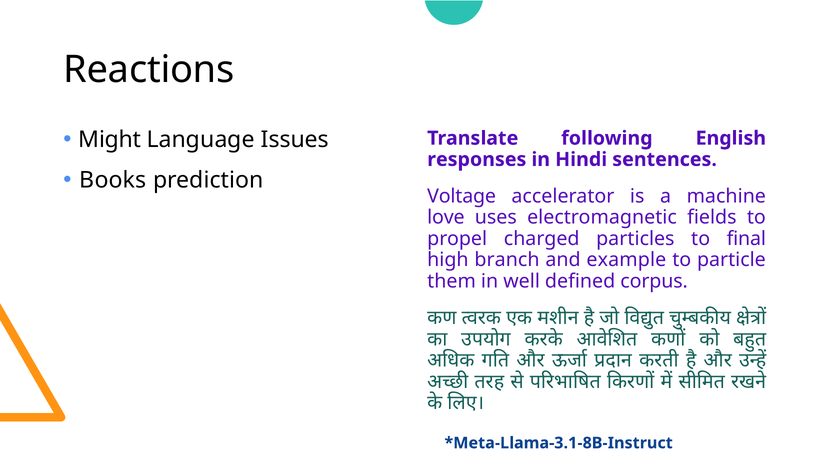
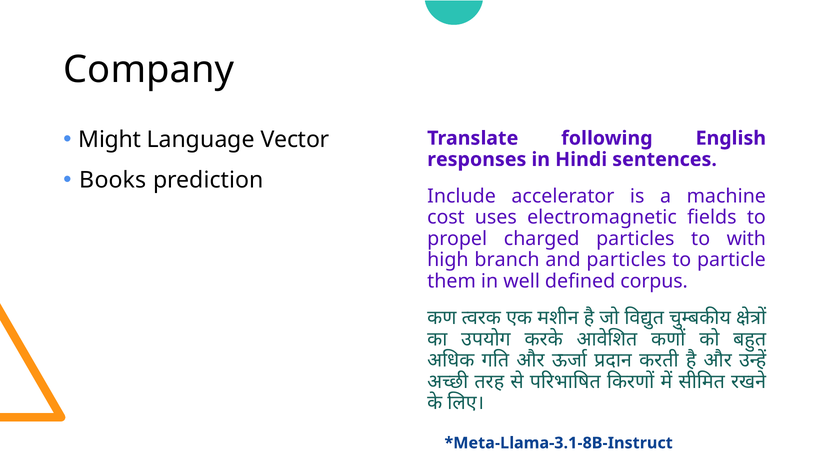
Reactions: Reactions -> Company (149, 70)
Issues: Issues -> Vector (295, 140)
Voltage: Voltage -> Include (462, 196)
love: love -> cost (446, 218)
final: final -> with (746, 239)
and example: example -> particles (626, 260)
